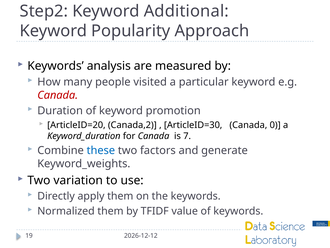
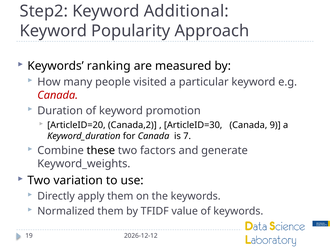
analysis: analysis -> ranking (109, 66)
0: 0 -> 9 (275, 125)
these colour: blue -> black (101, 150)
